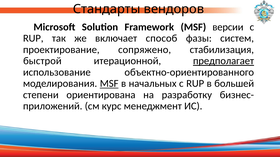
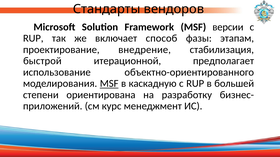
систем: систем -> этапам (237, 38)
сопряжено: сопряжено -> внедрение (145, 50)
предполагает underline: present -> none (224, 61)
начальных: начальных -> каскадную (153, 84)
